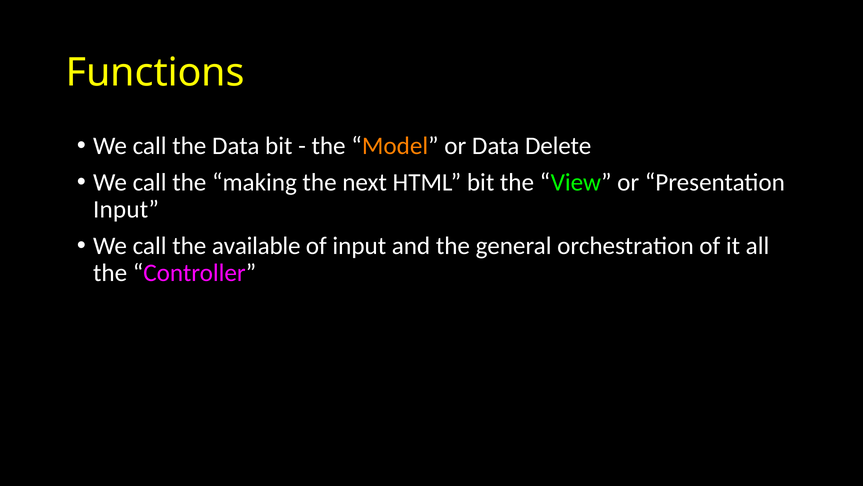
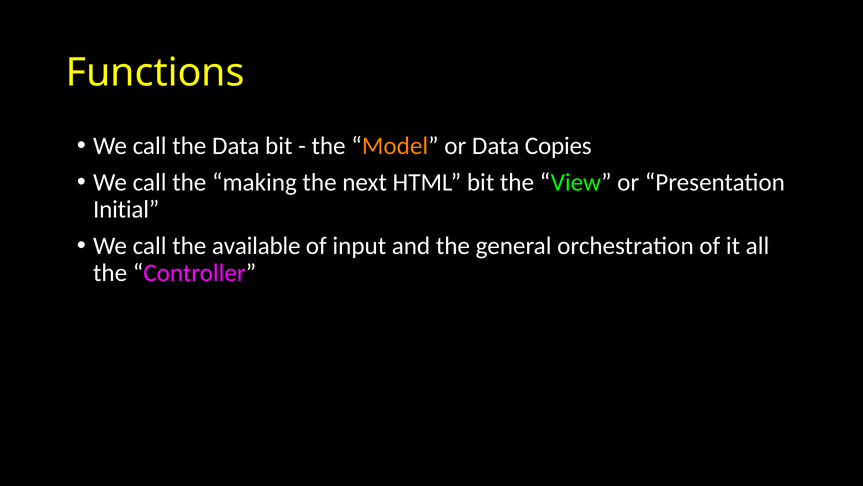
Delete: Delete -> Copies (558, 146)
Input: Input -> Initial (126, 209)
